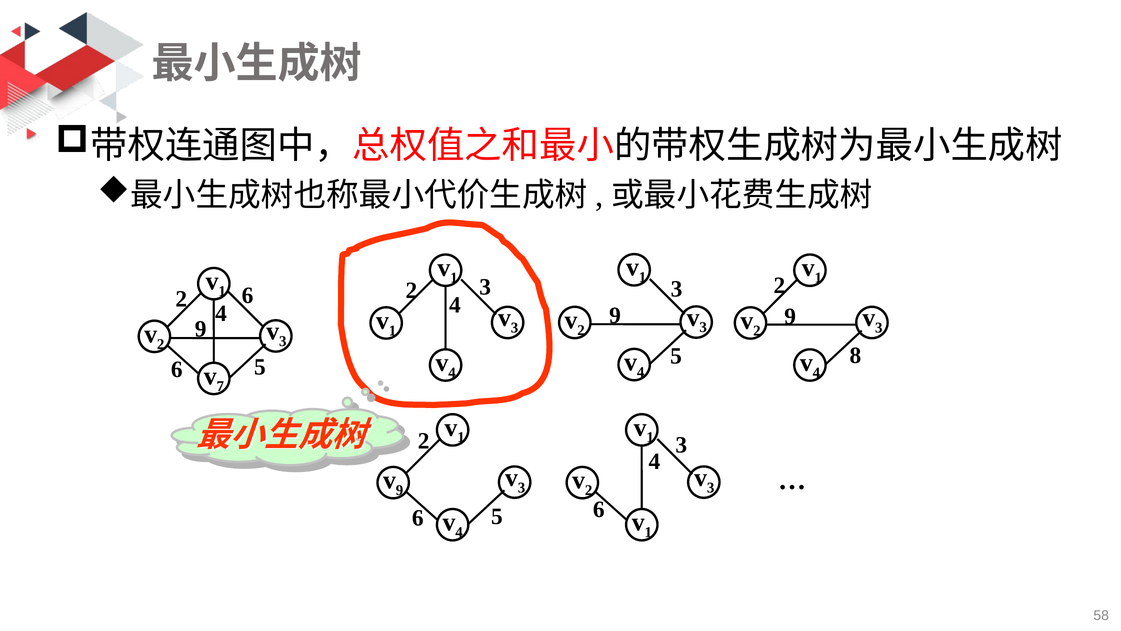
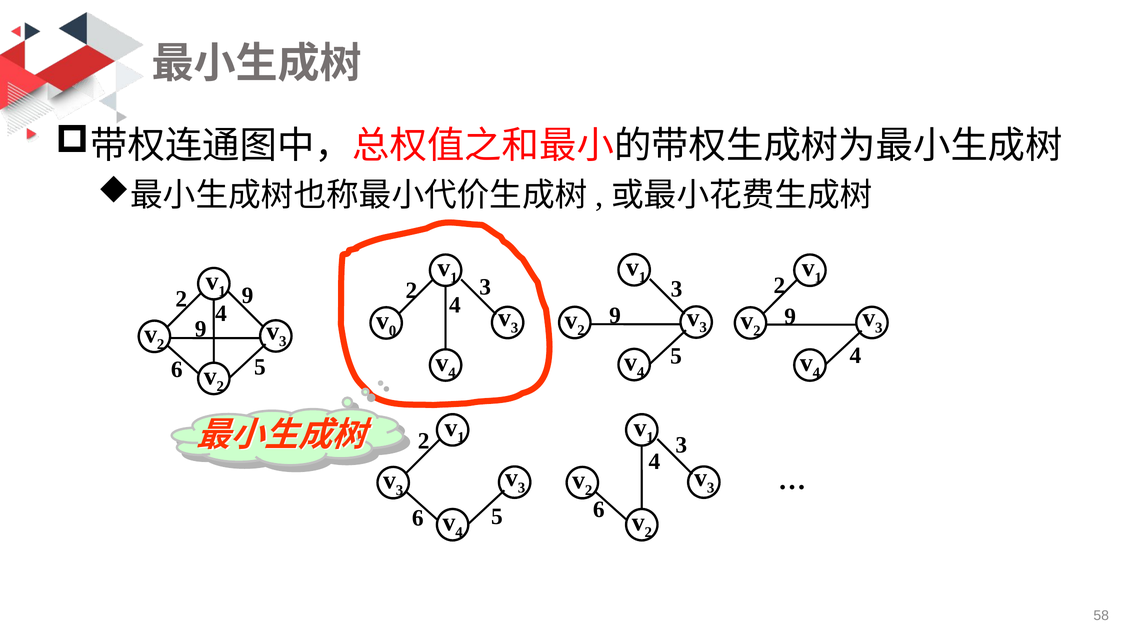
2 6: 6 -> 9 (248, 295)
1: 1 -> 0 (393, 331)
5 8: 8 -> 4 (855, 355)
7: 7 -> 2 (220, 386)
9: 9 -> 3 (400, 490)
1: 1 -> 2 (648, 532)
